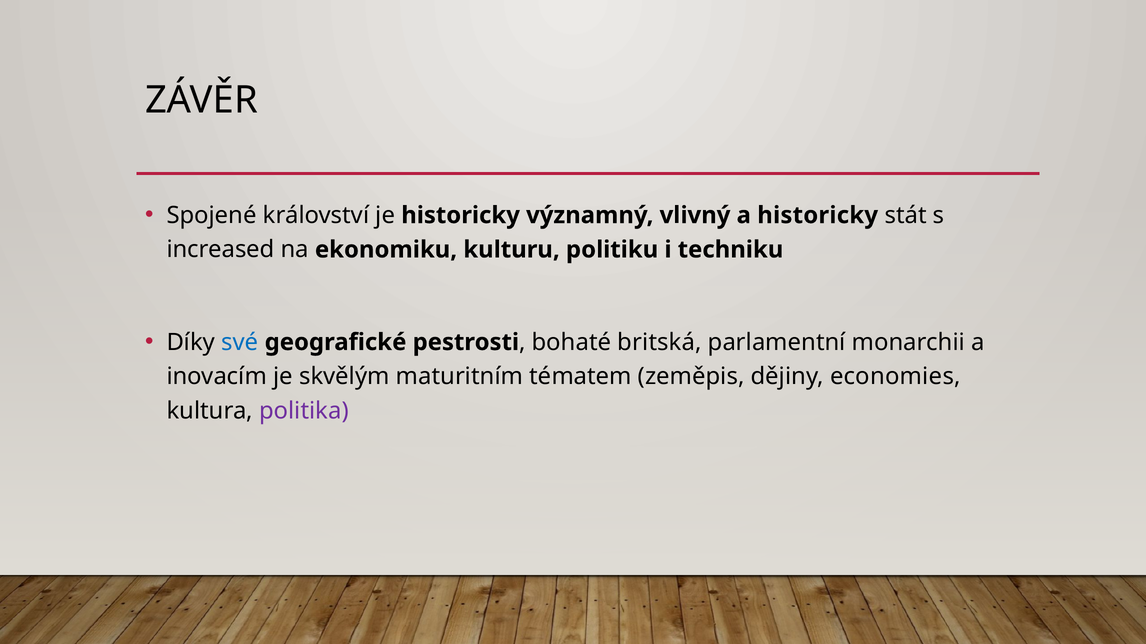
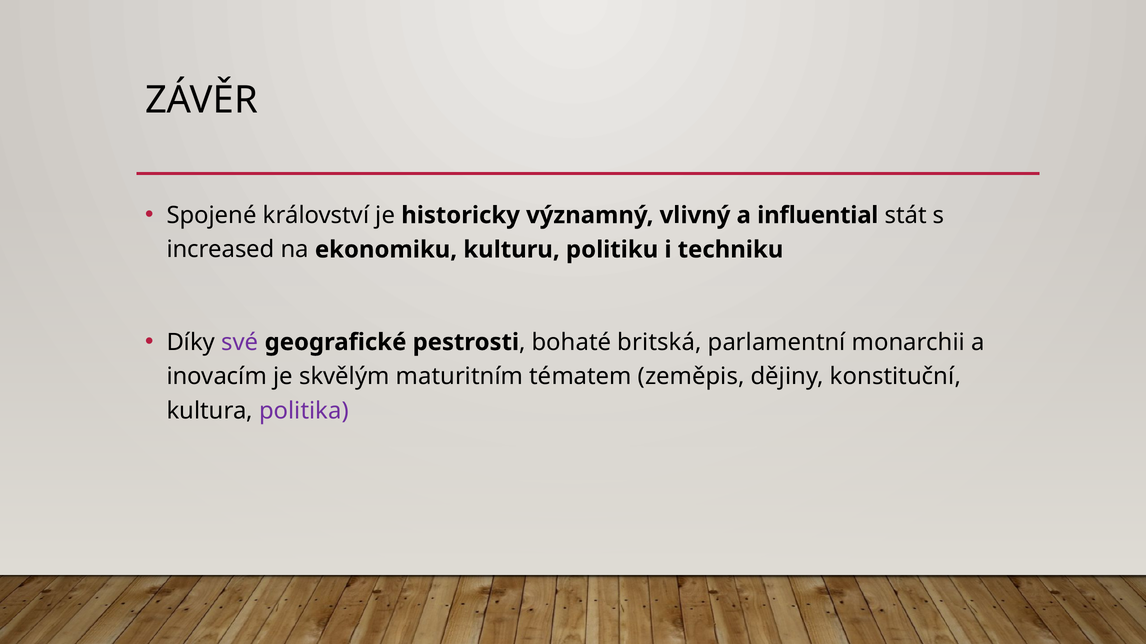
a historicky: historicky -> influential (818, 215)
své colour: blue -> purple (240, 343)
economies: economies -> konstituční (895, 377)
